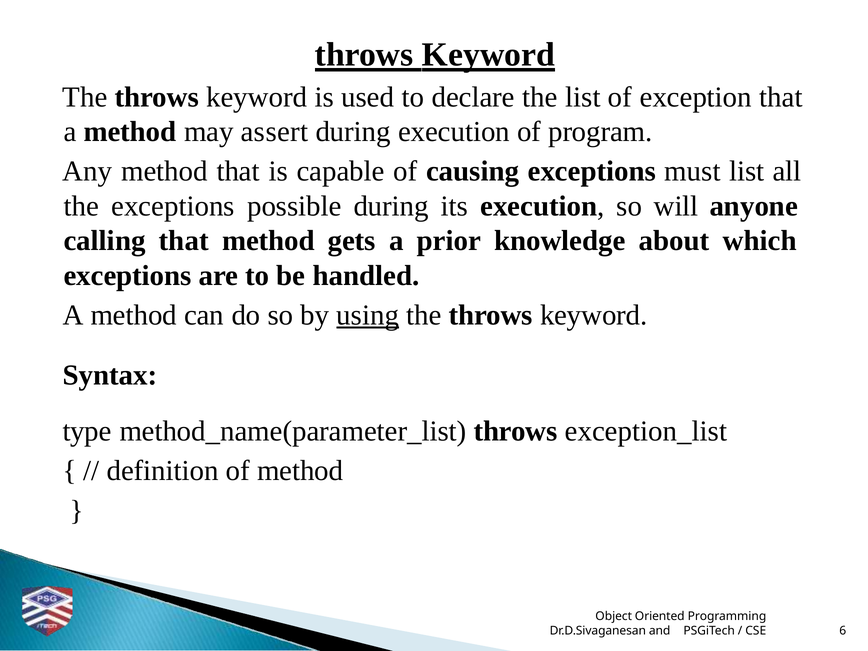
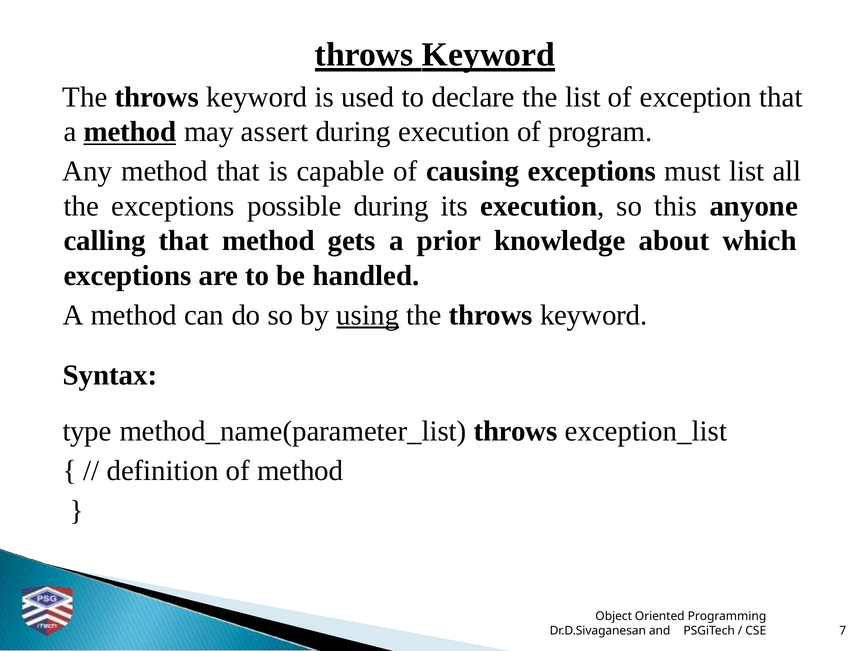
method underline: none -> present (130, 132)
will: will -> this (676, 206)
6: 6 -> 7 (843, 631)
